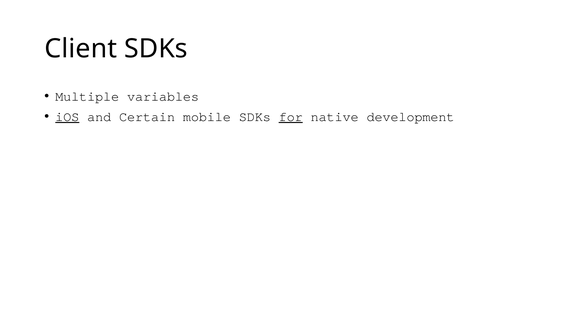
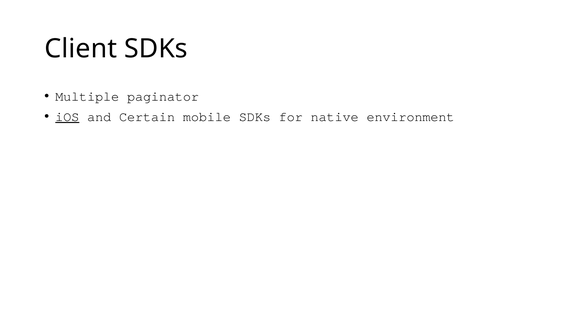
variables: variables -> paginator (163, 96)
for underline: present -> none (291, 117)
development: development -> environment (411, 117)
